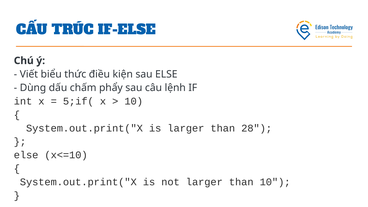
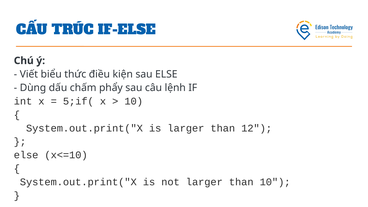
28: 28 -> 12 (257, 128)
